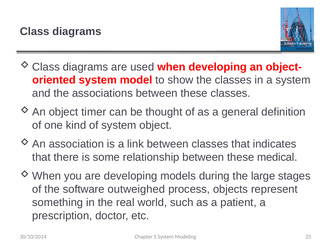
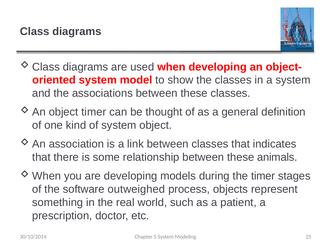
medical: medical -> animals (277, 157)
the large: large -> timer (263, 176)
